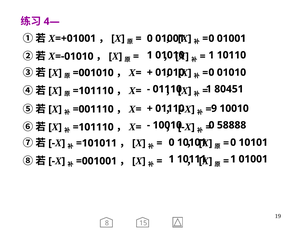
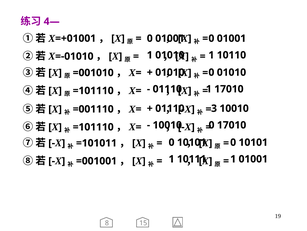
1 80451: 80451 -> 17010 (229, 89)
9: 9 -> 3 (214, 108)
58888: 58888 -> 17010 (232, 125)
